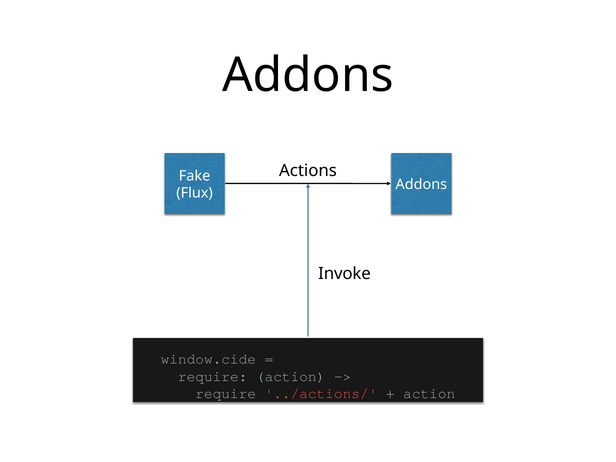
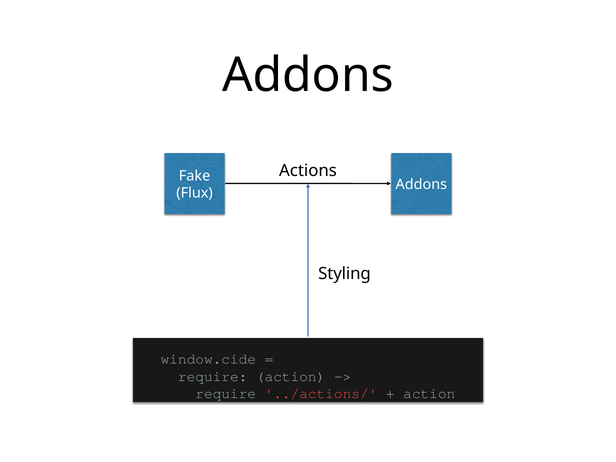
Invoke: Invoke -> Styling (344, 274)
